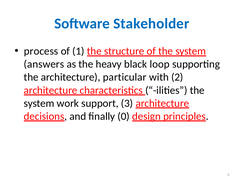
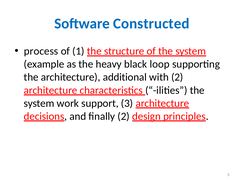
Stakeholder: Stakeholder -> Constructed (151, 24)
answers: answers -> example (44, 64)
particular: particular -> additional (125, 77)
finally 0: 0 -> 2 (124, 116)
